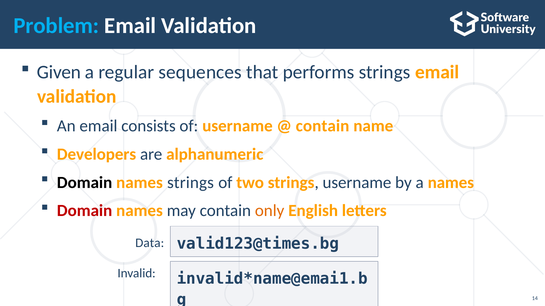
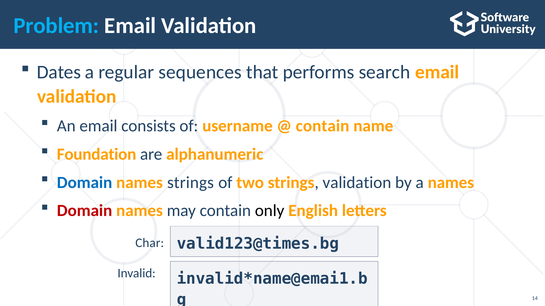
Given: Given -> Dates (59, 72)
performs strings: strings -> search (384, 72)
Developers: Developers -> Foundation (97, 154)
Domain colour: black -> blue (85, 183)
strings username: username -> validation (357, 183)
only colour: orange -> black (270, 211)
Data: Data -> Char (150, 243)
